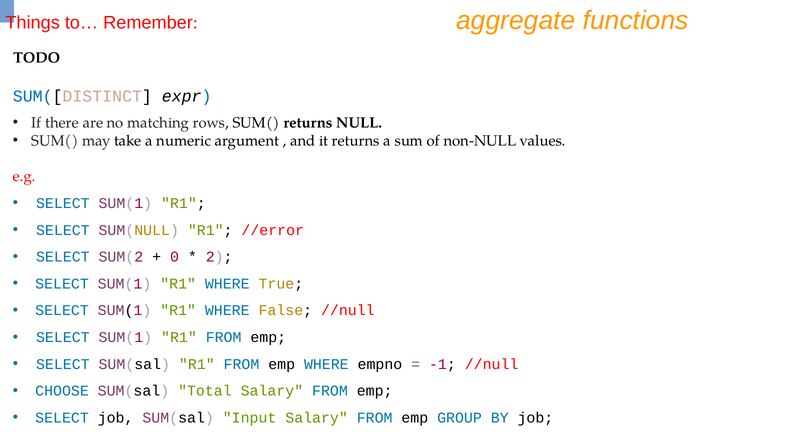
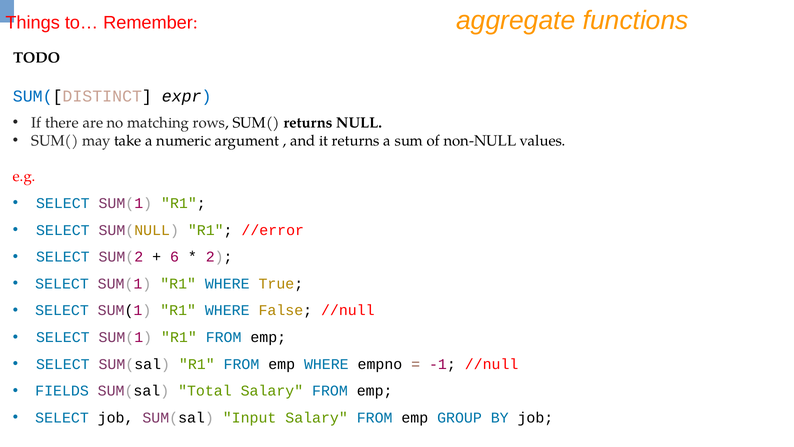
0: 0 -> 6 (174, 257)
CHOOSE: CHOOSE -> FIELDS (62, 391)
